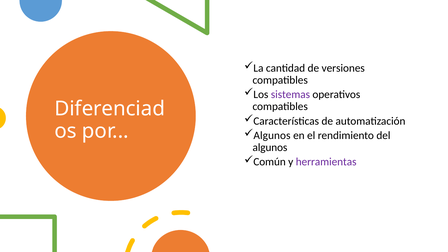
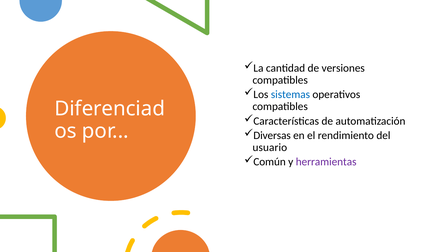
sistemas colour: purple -> blue (290, 95)
Algunos: Algunos -> Diversas (272, 135)
algunos: algunos -> usuario (270, 148)
